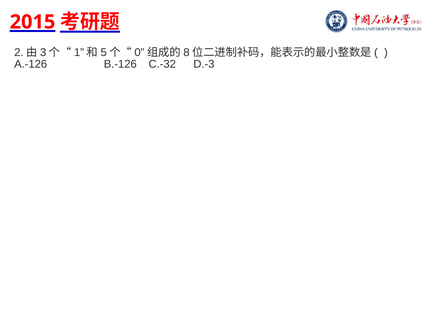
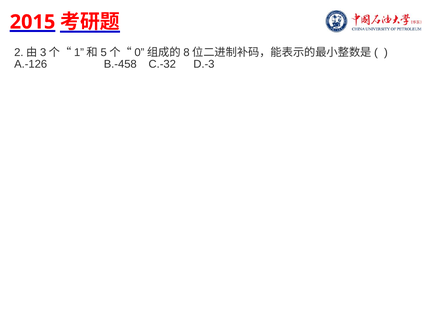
B.-126: B.-126 -> B.-458 (120, 64)
